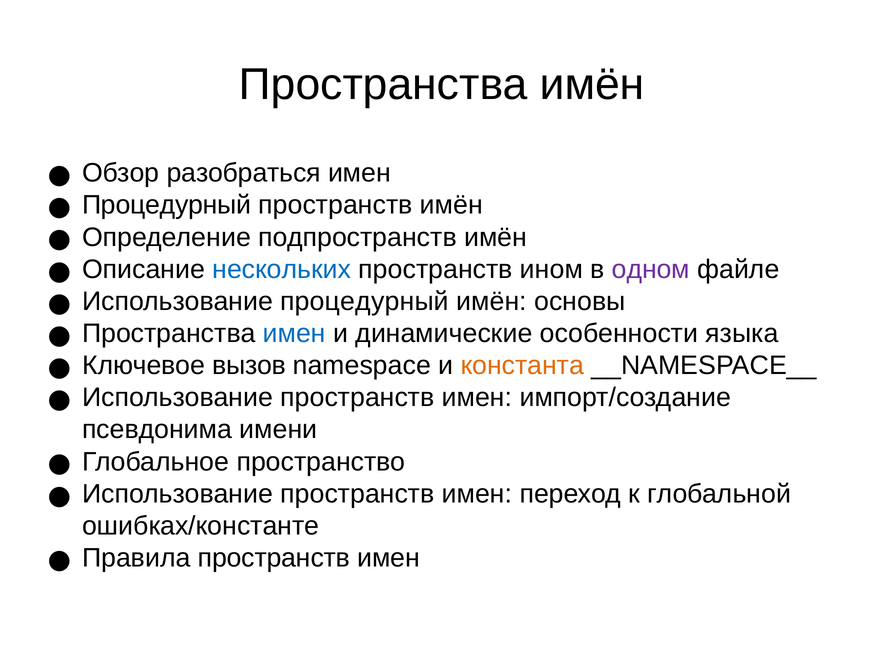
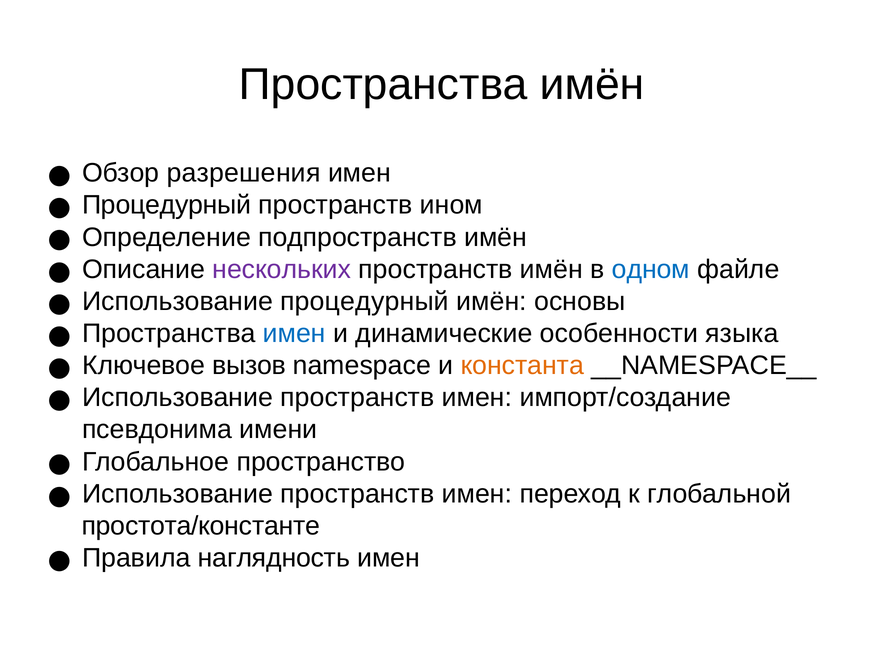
разобраться: разобраться -> разрешения (244, 173)
пространств имён: имён -> ином (451, 205)
нескольких colour: blue -> purple (282, 269)
пространств ином: ином -> имён (551, 269)
одном colour: purple -> blue (651, 269)
ошибках/константе: ошибках/константе -> простота/константе (201, 526)
Правила пространств: пространств -> наглядность (274, 558)
